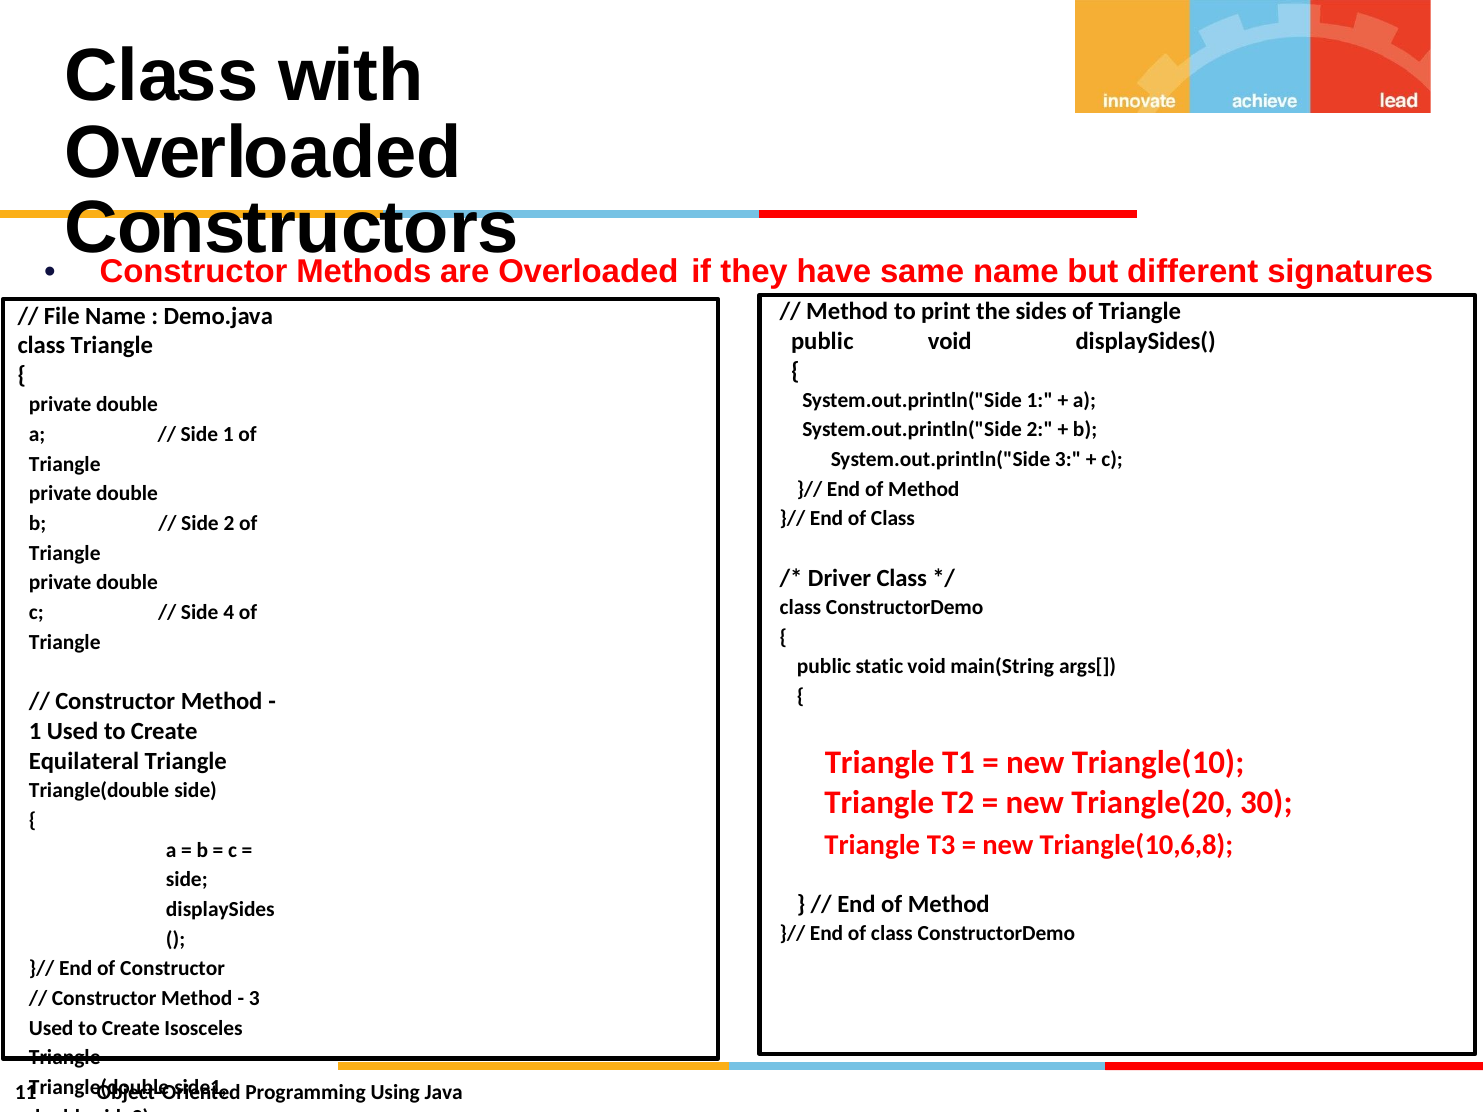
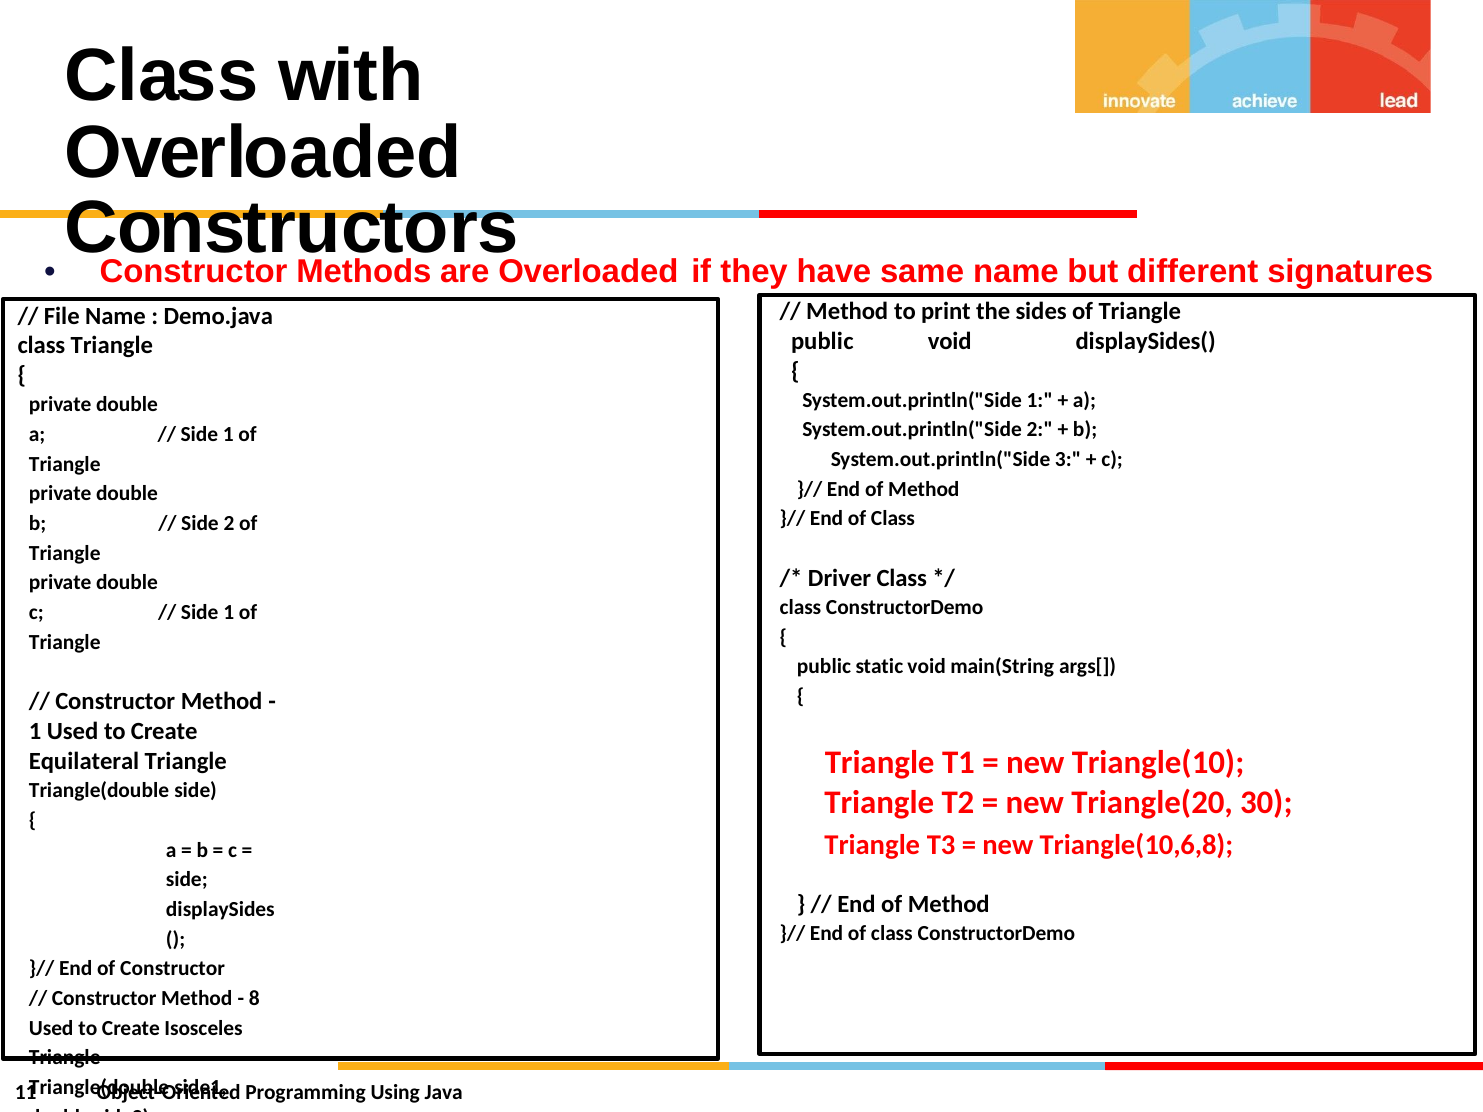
4: 4 -> 1 (229, 613)
3: 3 -> 8 (254, 999)
